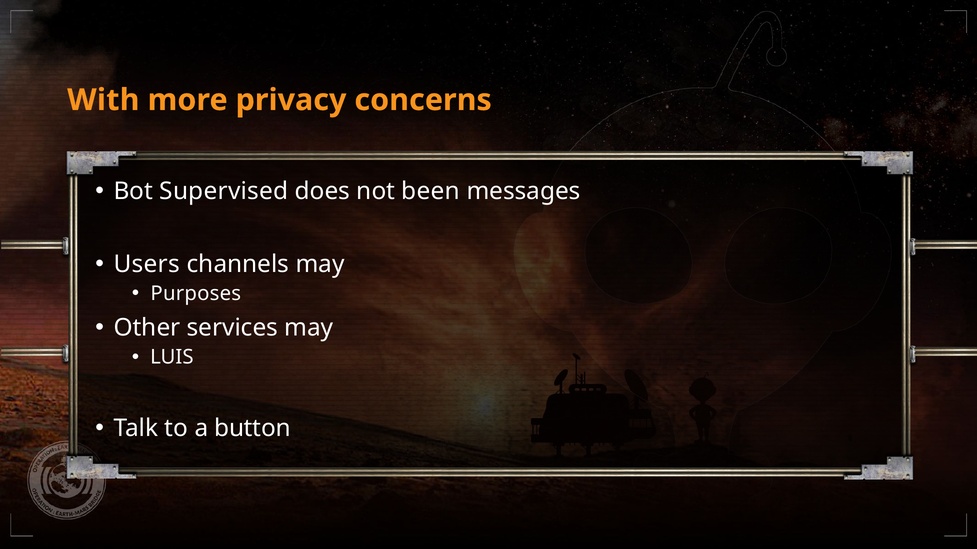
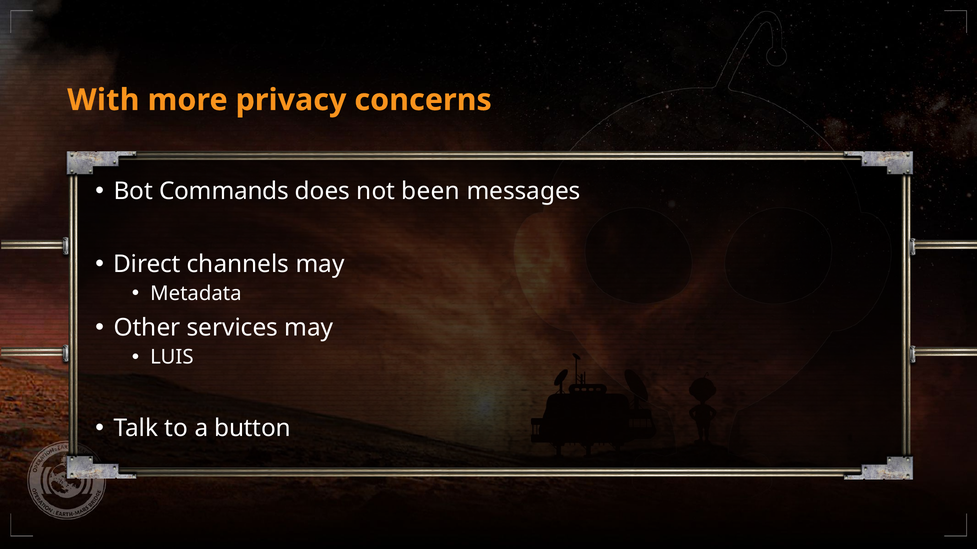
Supervised: Supervised -> Commands (224, 192)
Users: Users -> Direct (147, 265)
Purposes: Purposes -> Metadata (196, 294)
